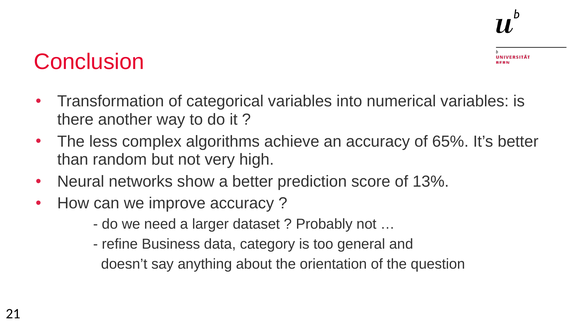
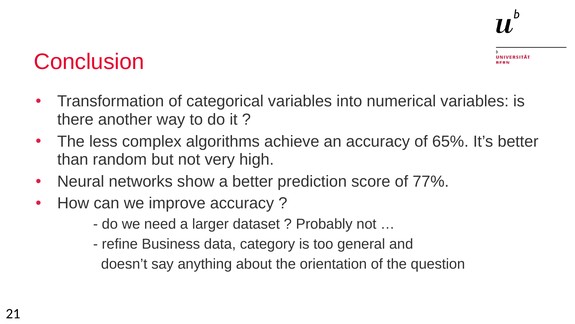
13%: 13% -> 77% (431, 181)
